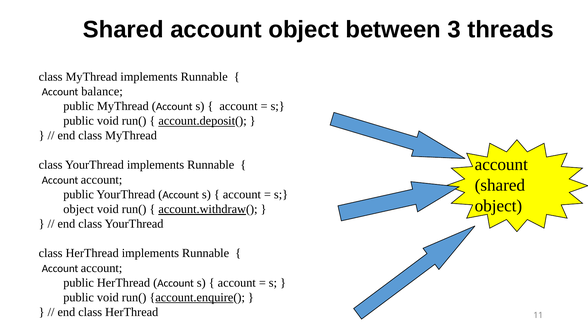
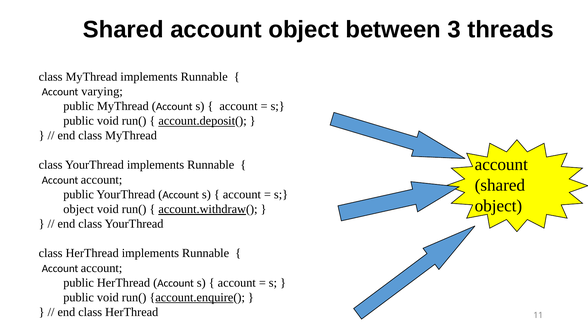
balance: balance -> varying (102, 91)
